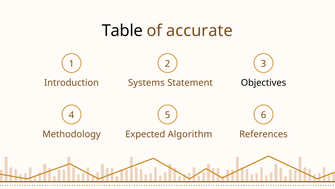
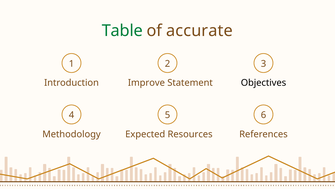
Table colour: black -> green (122, 31)
Systems: Systems -> Improve (146, 83)
Algorithm: Algorithm -> Resources (190, 134)
